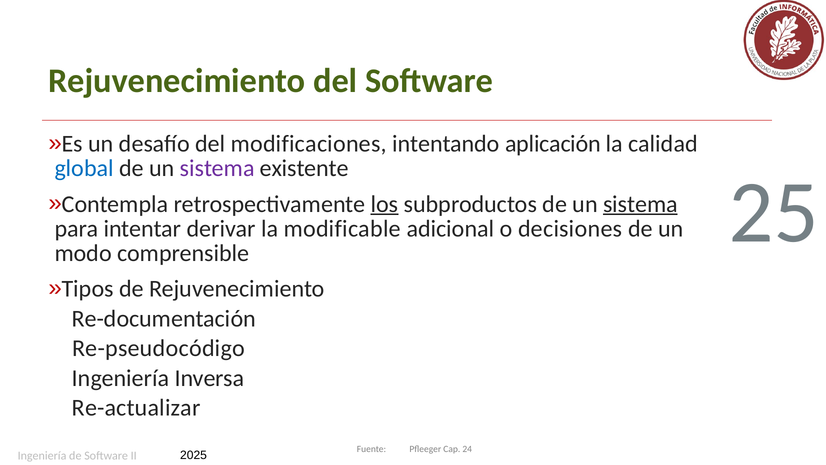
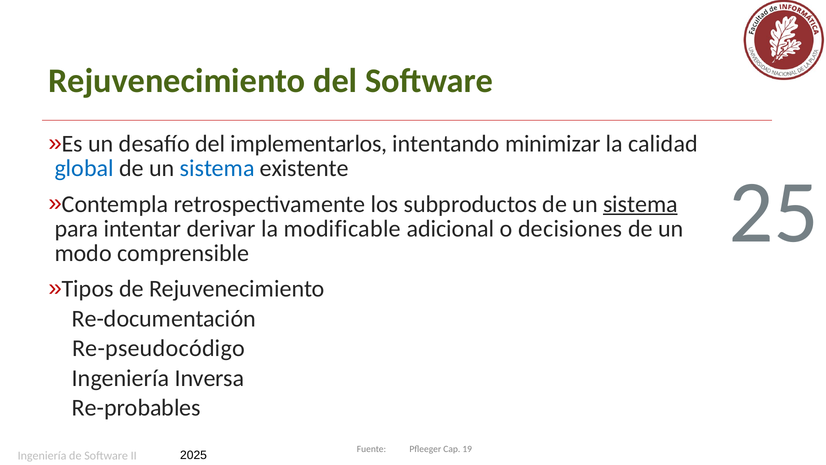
modificaciones: modificaciones -> implementarlos (309, 144)
aplicación: aplicación -> minimizar (553, 144)
sistema colour: purple -> blue (217, 168)
los underline: present -> none (385, 204)
Re-actualizar: Re-actualizar -> Re-probables (136, 408)
24: 24 -> 19 (467, 449)
